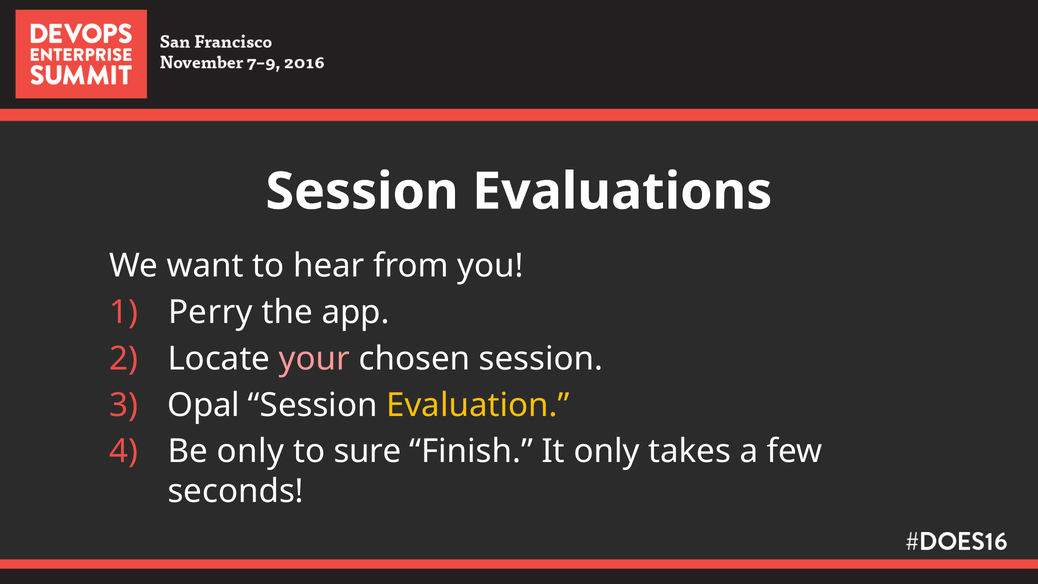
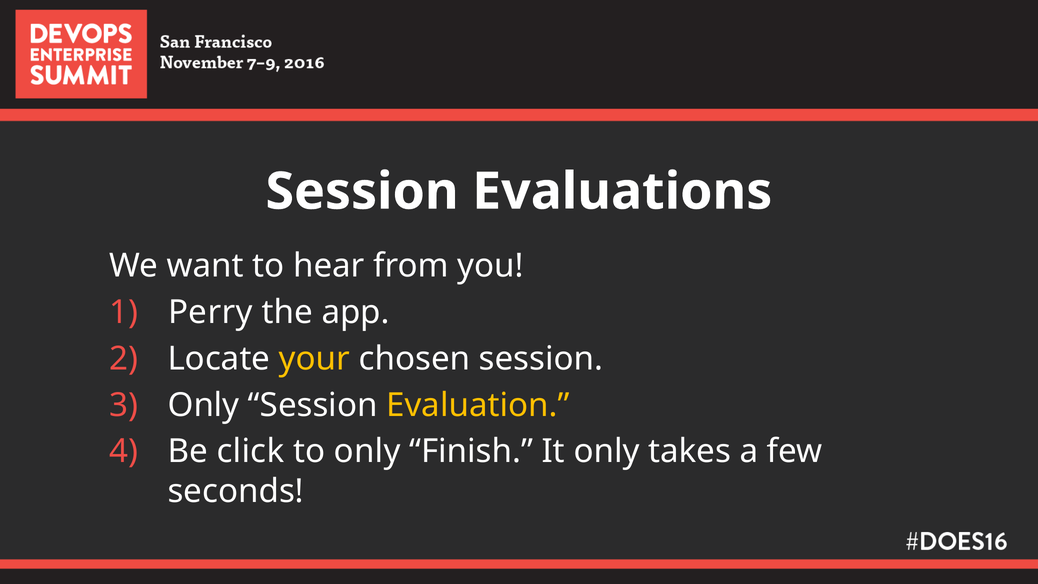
your colour: pink -> yellow (314, 359)
Opal: Opal -> Only (204, 405)
Be only: only -> click (250, 451)
to sure: sure -> only (367, 451)
